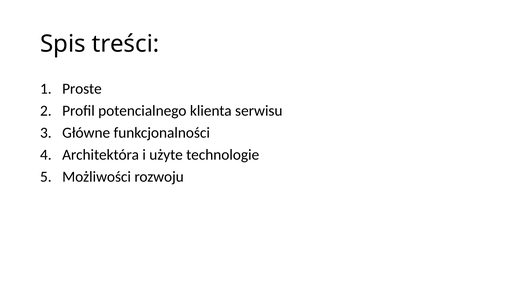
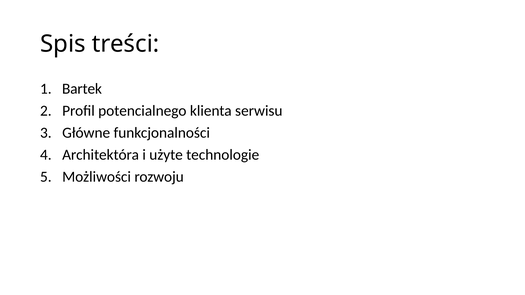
Proste: Proste -> Bartek (82, 89)
